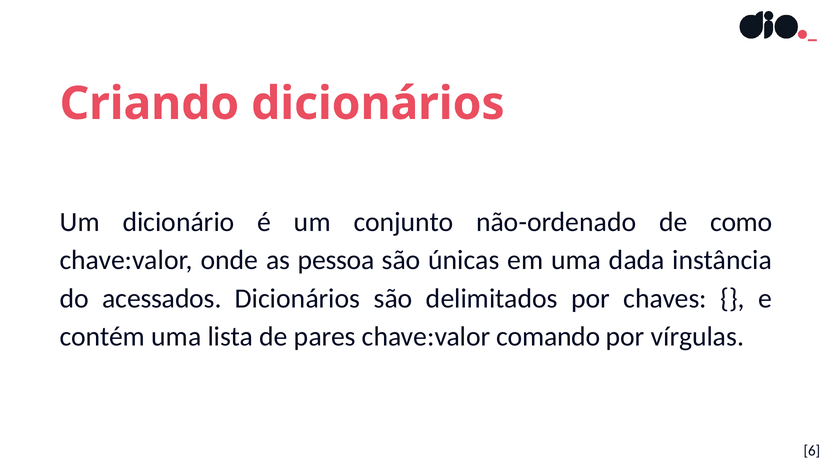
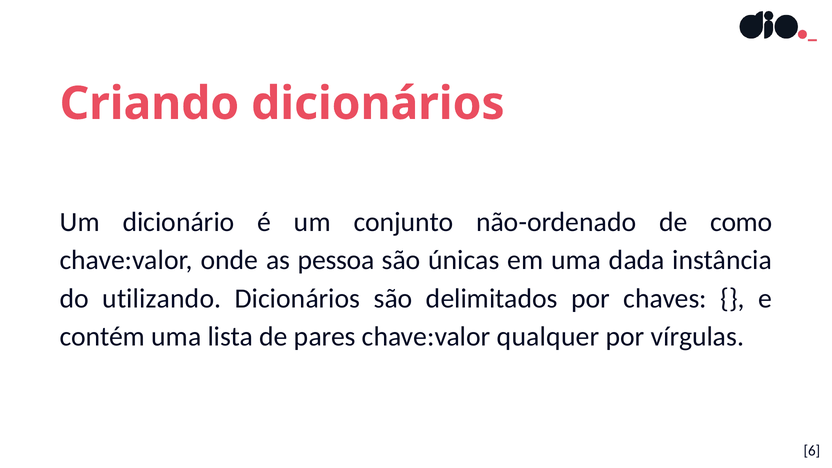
acessados: acessados -> utilizando (162, 299)
comando: comando -> qualquer (548, 337)
